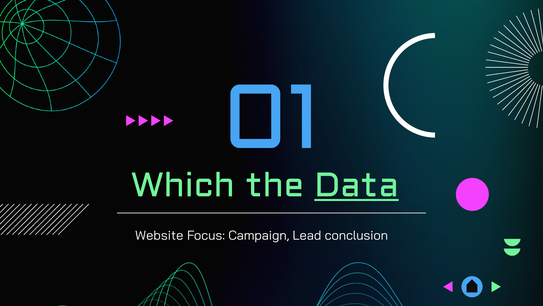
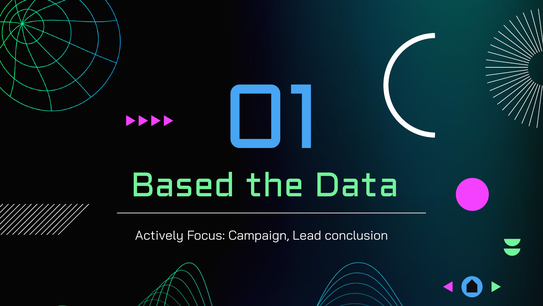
Which: Which -> Based (183, 185)
Data underline: present -> none (357, 185)
Website: Website -> Actively (159, 235)
